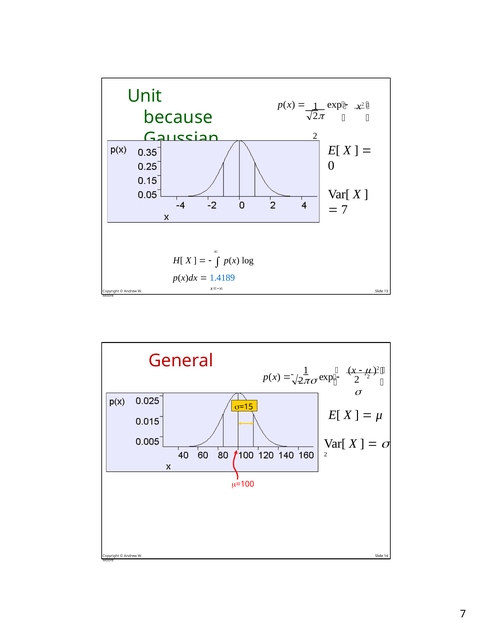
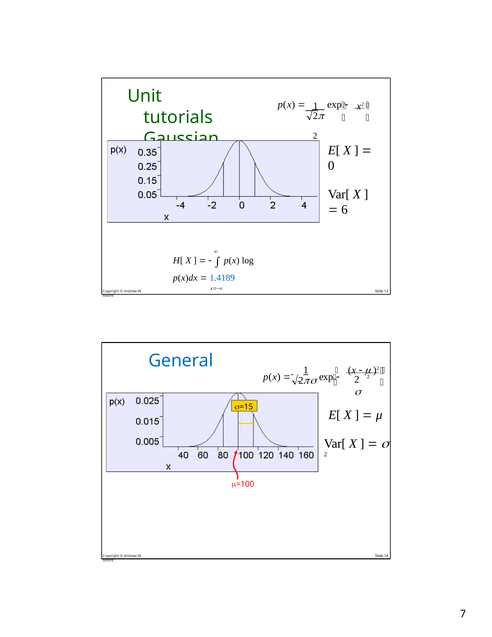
because: because -> tutorials (178, 117)
7: 7 -> 6 (344, 209)
General colour: red -> blue (181, 360)
